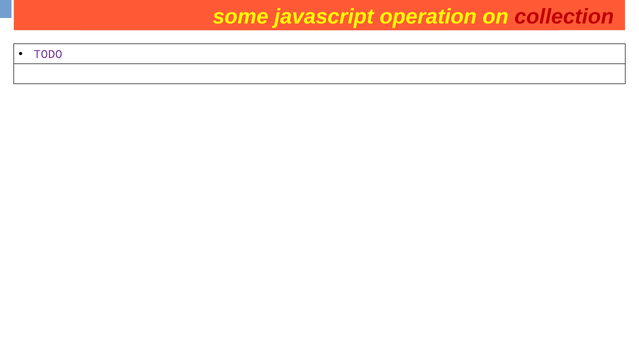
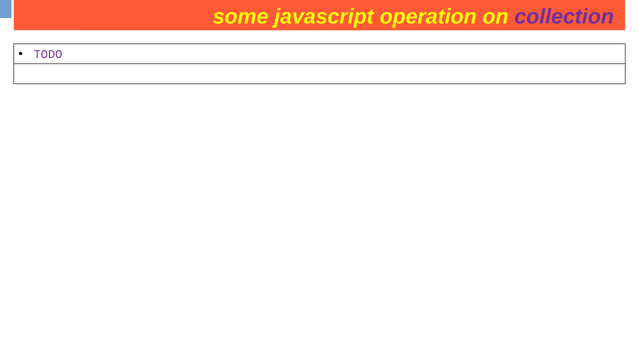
collection colour: red -> purple (564, 17)
